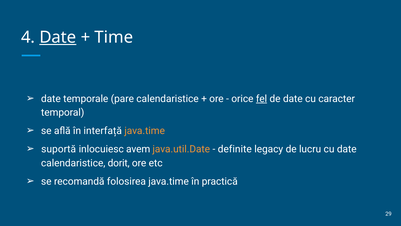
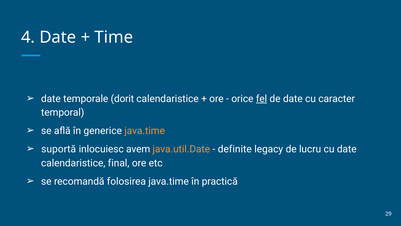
Date underline: present -> none (58, 37)
pare: pare -> dorit (122, 99)
interfață: interfață -> generice (103, 131)
dorit: dorit -> final (119, 163)
